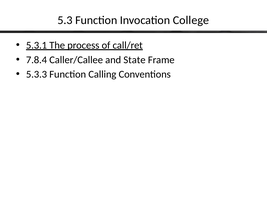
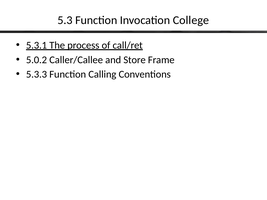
7.8.4: 7.8.4 -> 5.0.2 (37, 60)
State: State -> Store (135, 60)
